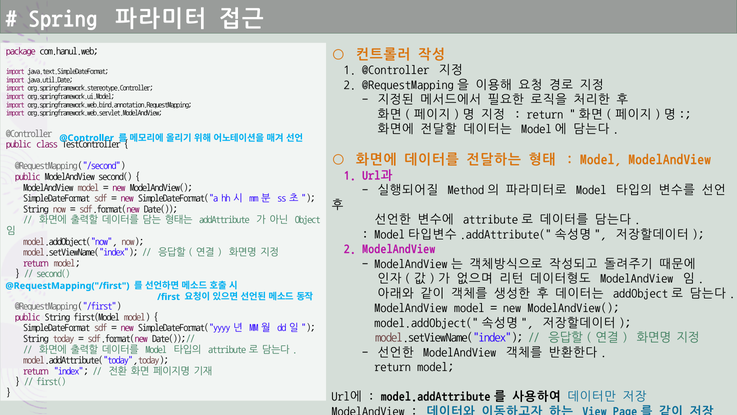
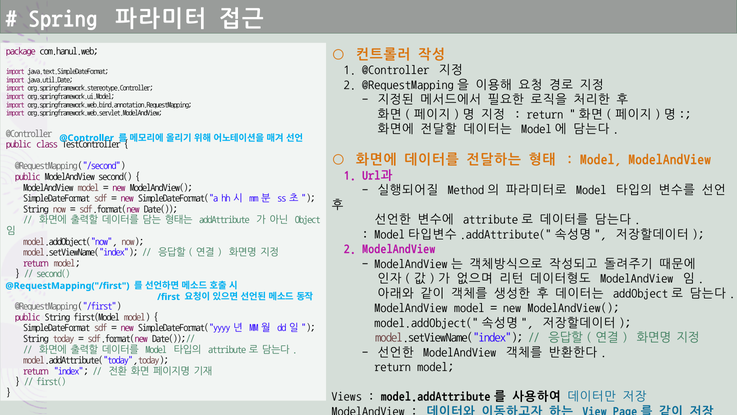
Url에: Url에 -> Views (347, 396)
